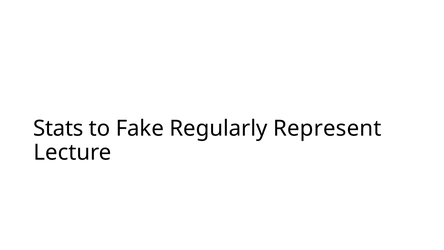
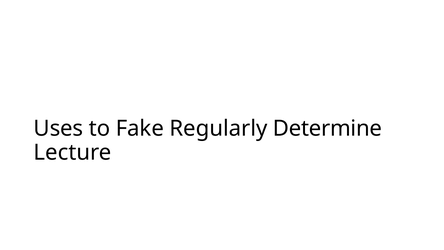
Stats: Stats -> Uses (58, 128)
Represent: Represent -> Determine (327, 128)
